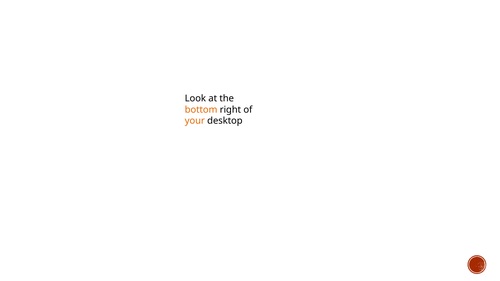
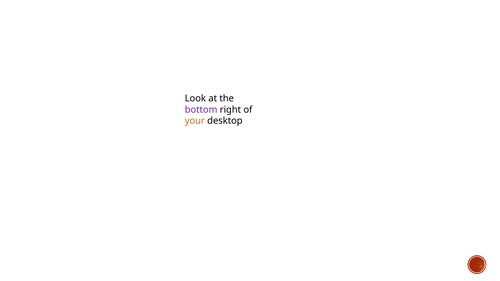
bottom colour: orange -> purple (201, 110)
